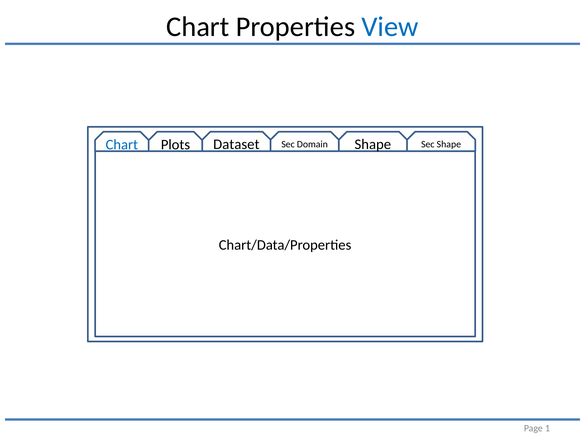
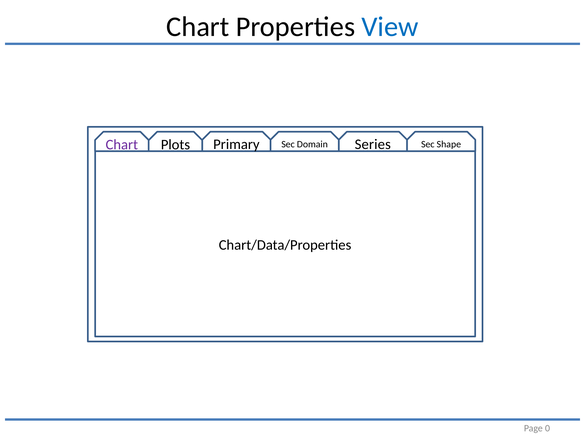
Chart colour: blue -> purple (122, 144)
Dataset: Dataset -> Primary (236, 144)
Domain Shape: Shape -> Series (373, 144)
1: 1 -> 0 (547, 428)
